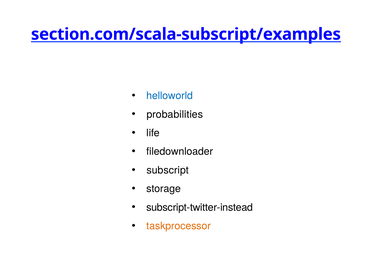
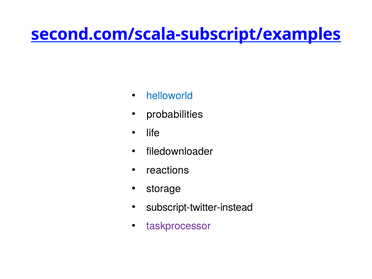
section.com/scala-subscript/examples: section.com/scala-subscript/examples -> second.com/scala-subscript/examples (186, 34)
subscript: subscript -> reactions (168, 170)
taskprocessor colour: orange -> purple (179, 226)
